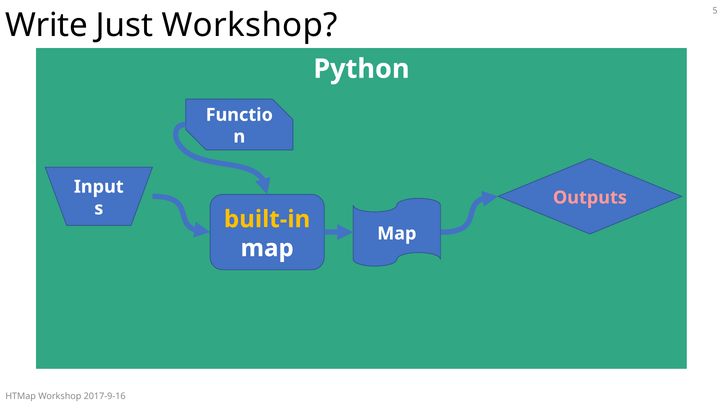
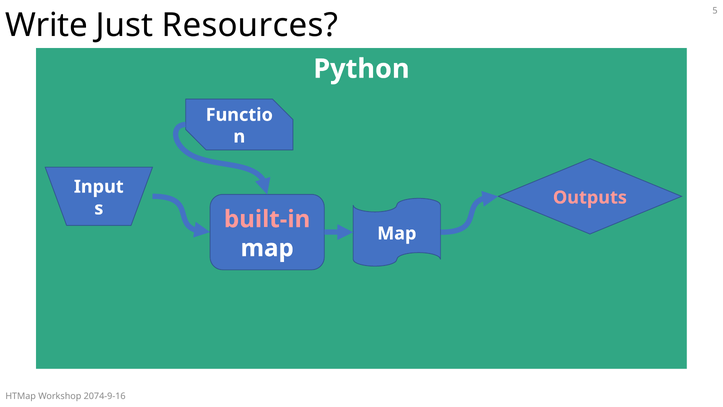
Just Workshop: Workshop -> Resources (250, 25)
built-in colour: yellow -> pink (267, 219)
2017-9-16: 2017-9-16 -> 2074-9-16 (105, 396)
